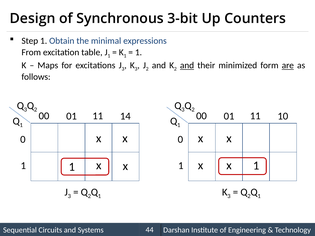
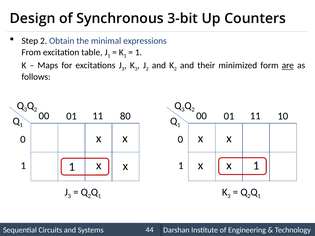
Step 1: 1 -> 2 (44, 41)
and underline: present -> none (187, 66)
14: 14 -> 80 (125, 116)
